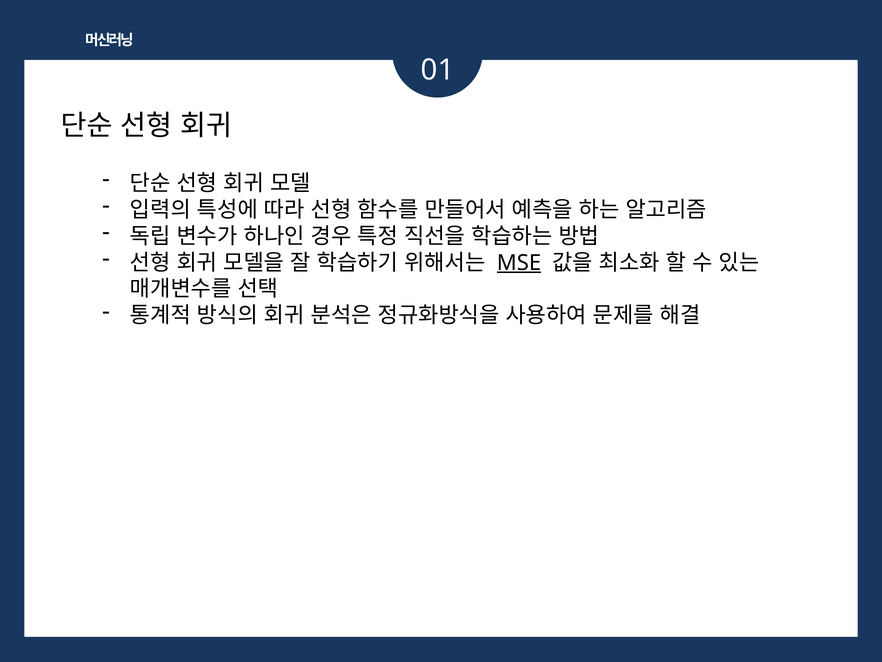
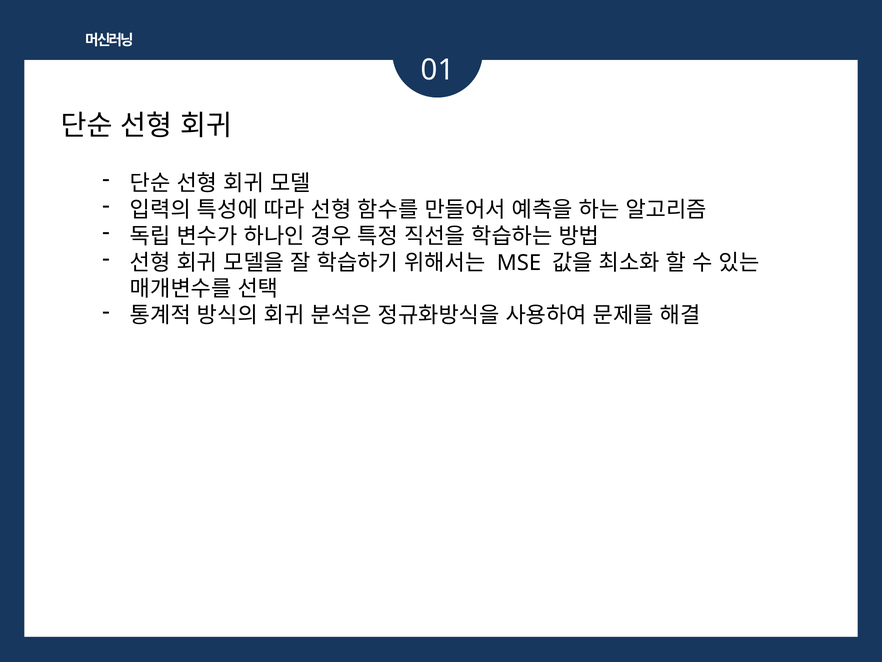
MSE underline: present -> none (519, 263)
